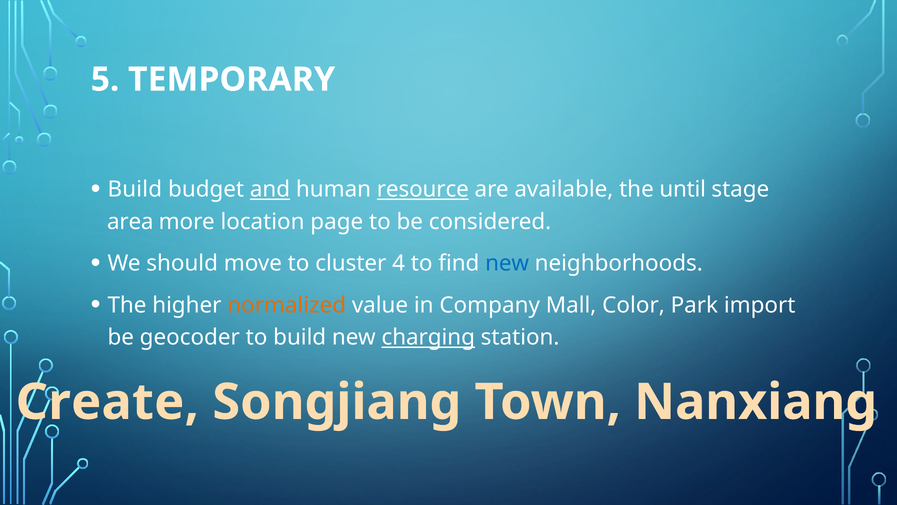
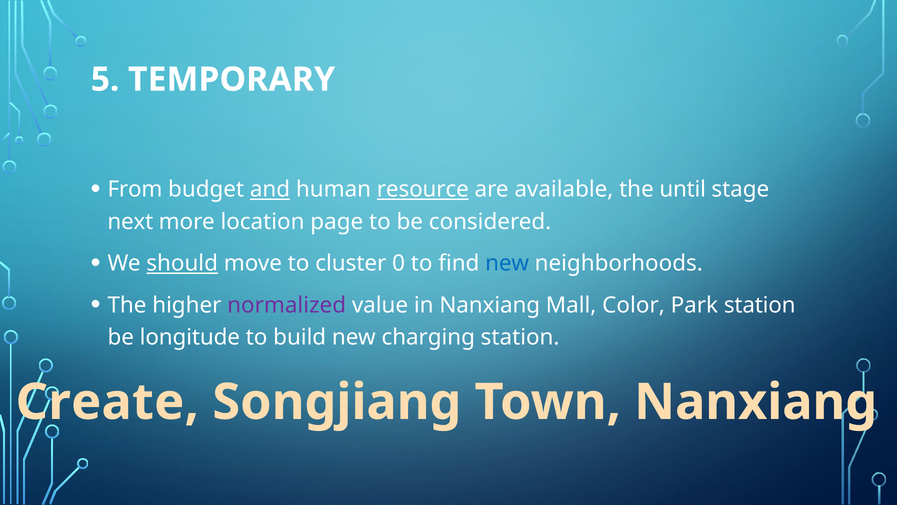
Build: Build -> From (135, 189)
area: area -> next (130, 222)
should underline: none -> present (182, 263)
4: 4 -> 0 (399, 263)
normalized colour: orange -> purple (287, 305)
in Company: Company -> Nanxiang (490, 305)
Park import: import -> station (760, 305)
geocoder: geocoder -> longitude (190, 337)
charging underline: present -> none (428, 337)
